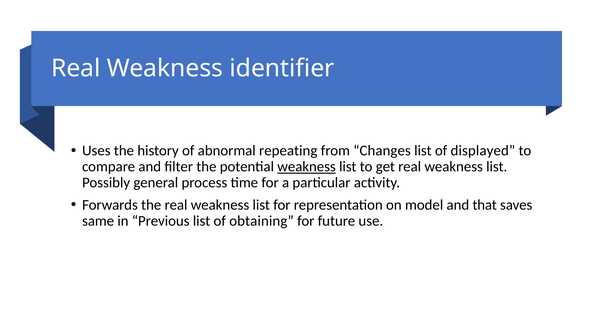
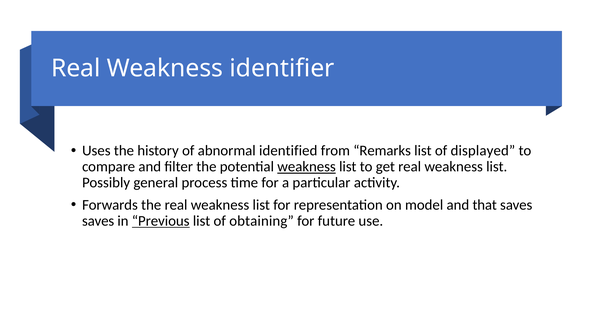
repeating: repeating -> identified (288, 151)
Changes: Changes -> Remarks (382, 151)
same: same -> saves (98, 221)
Previous underline: none -> present (161, 221)
